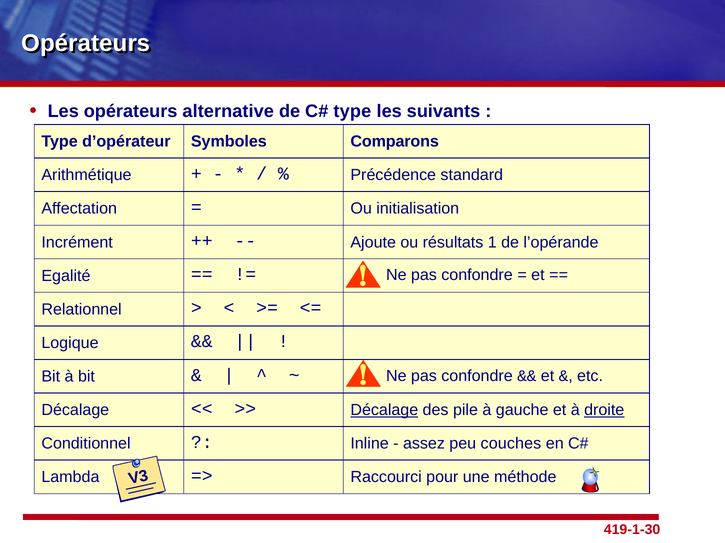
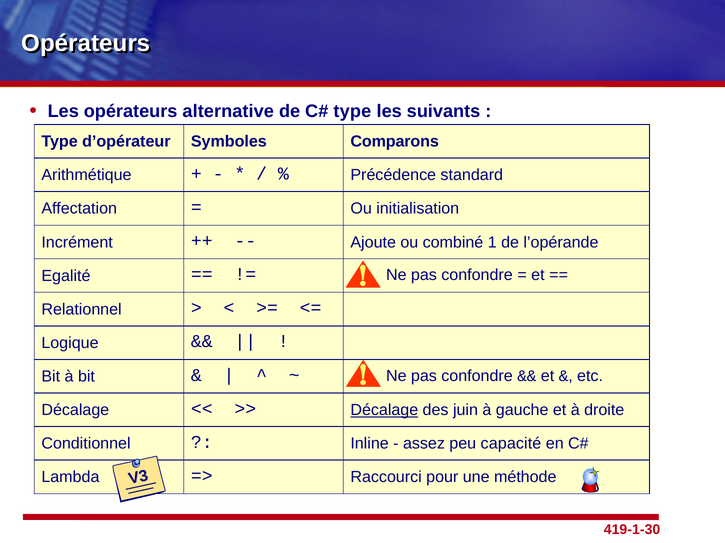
résultats: résultats -> combiné (453, 243)
pile: pile -> juin (465, 411)
droite underline: present -> none (604, 411)
couches: couches -> capacité (511, 444)
